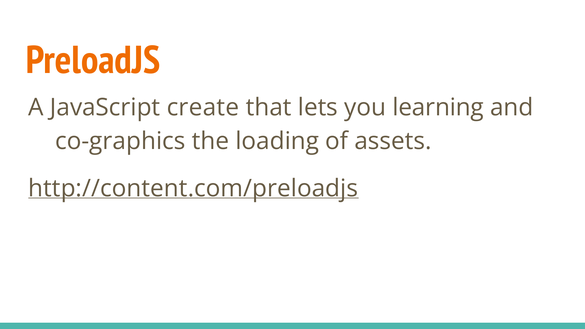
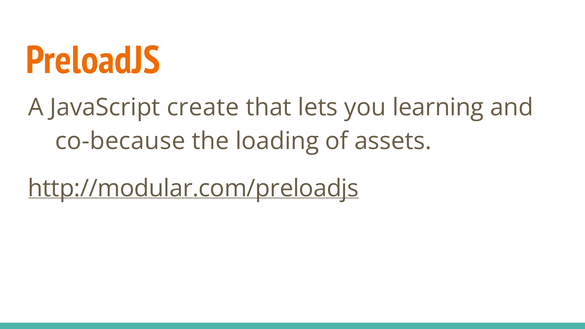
co-graphics: co-graphics -> co-because (120, 141)
http://content.com/preloadjs: http://content.com/preloadjs -> http://modular.com/preloadjs (193, 188)
